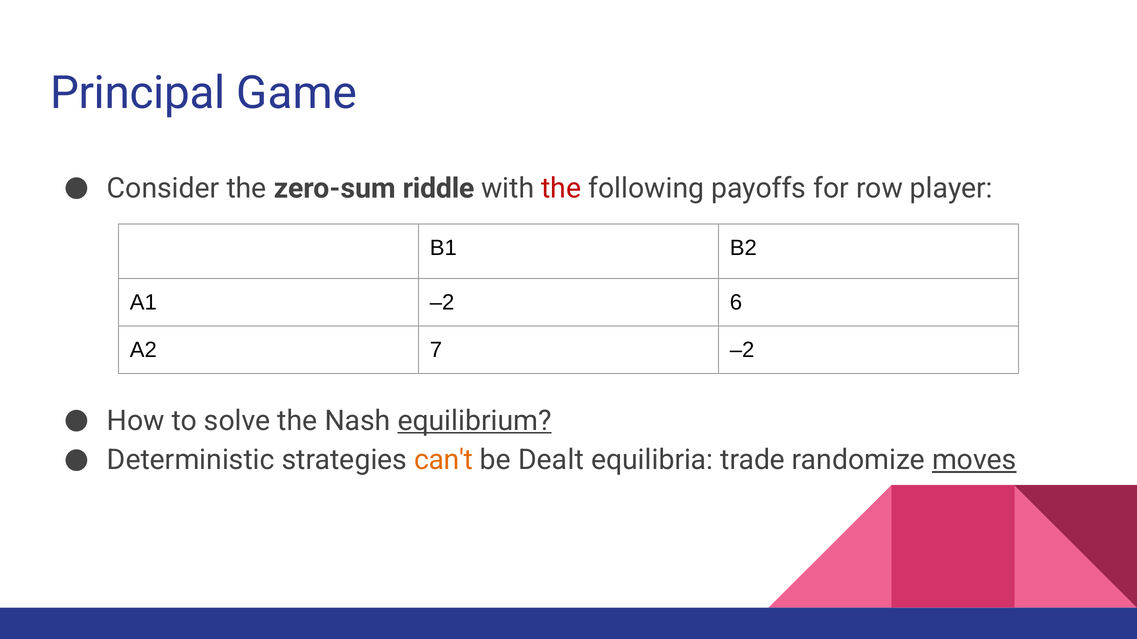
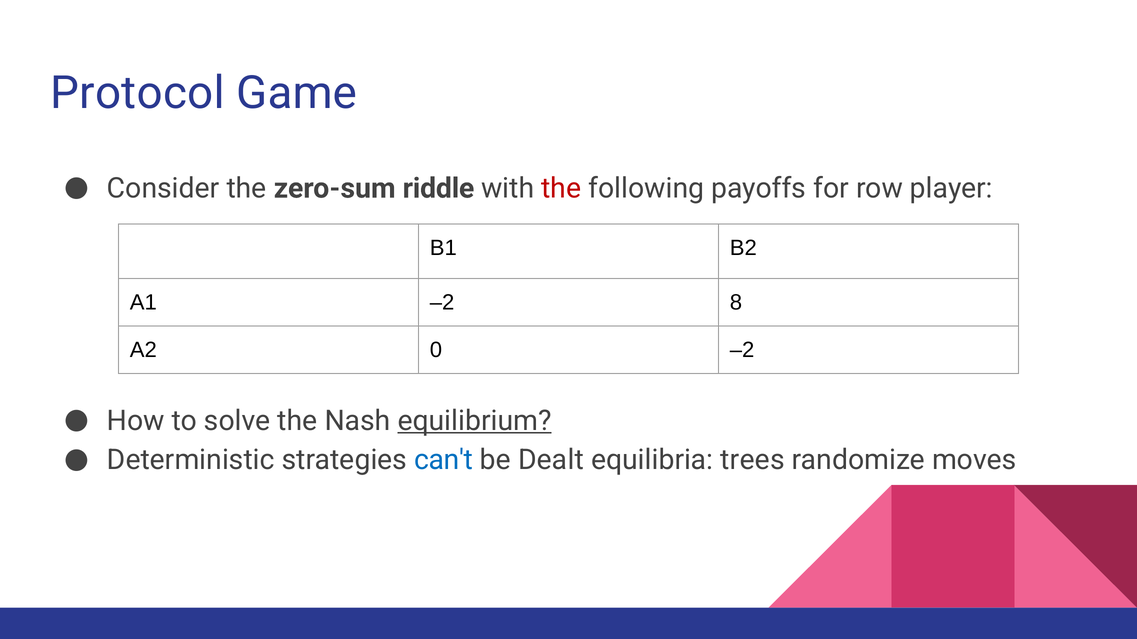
Principal: Principal -> Protocol (137, 93)
6: 6 -> 8 (736, 303)
7: 7 -> 0 (436, 350)
can't colour: orange -> blue (444, 460)
trade: trade -> trees (753, 460)
moves underline: present -> none (974, 460)
